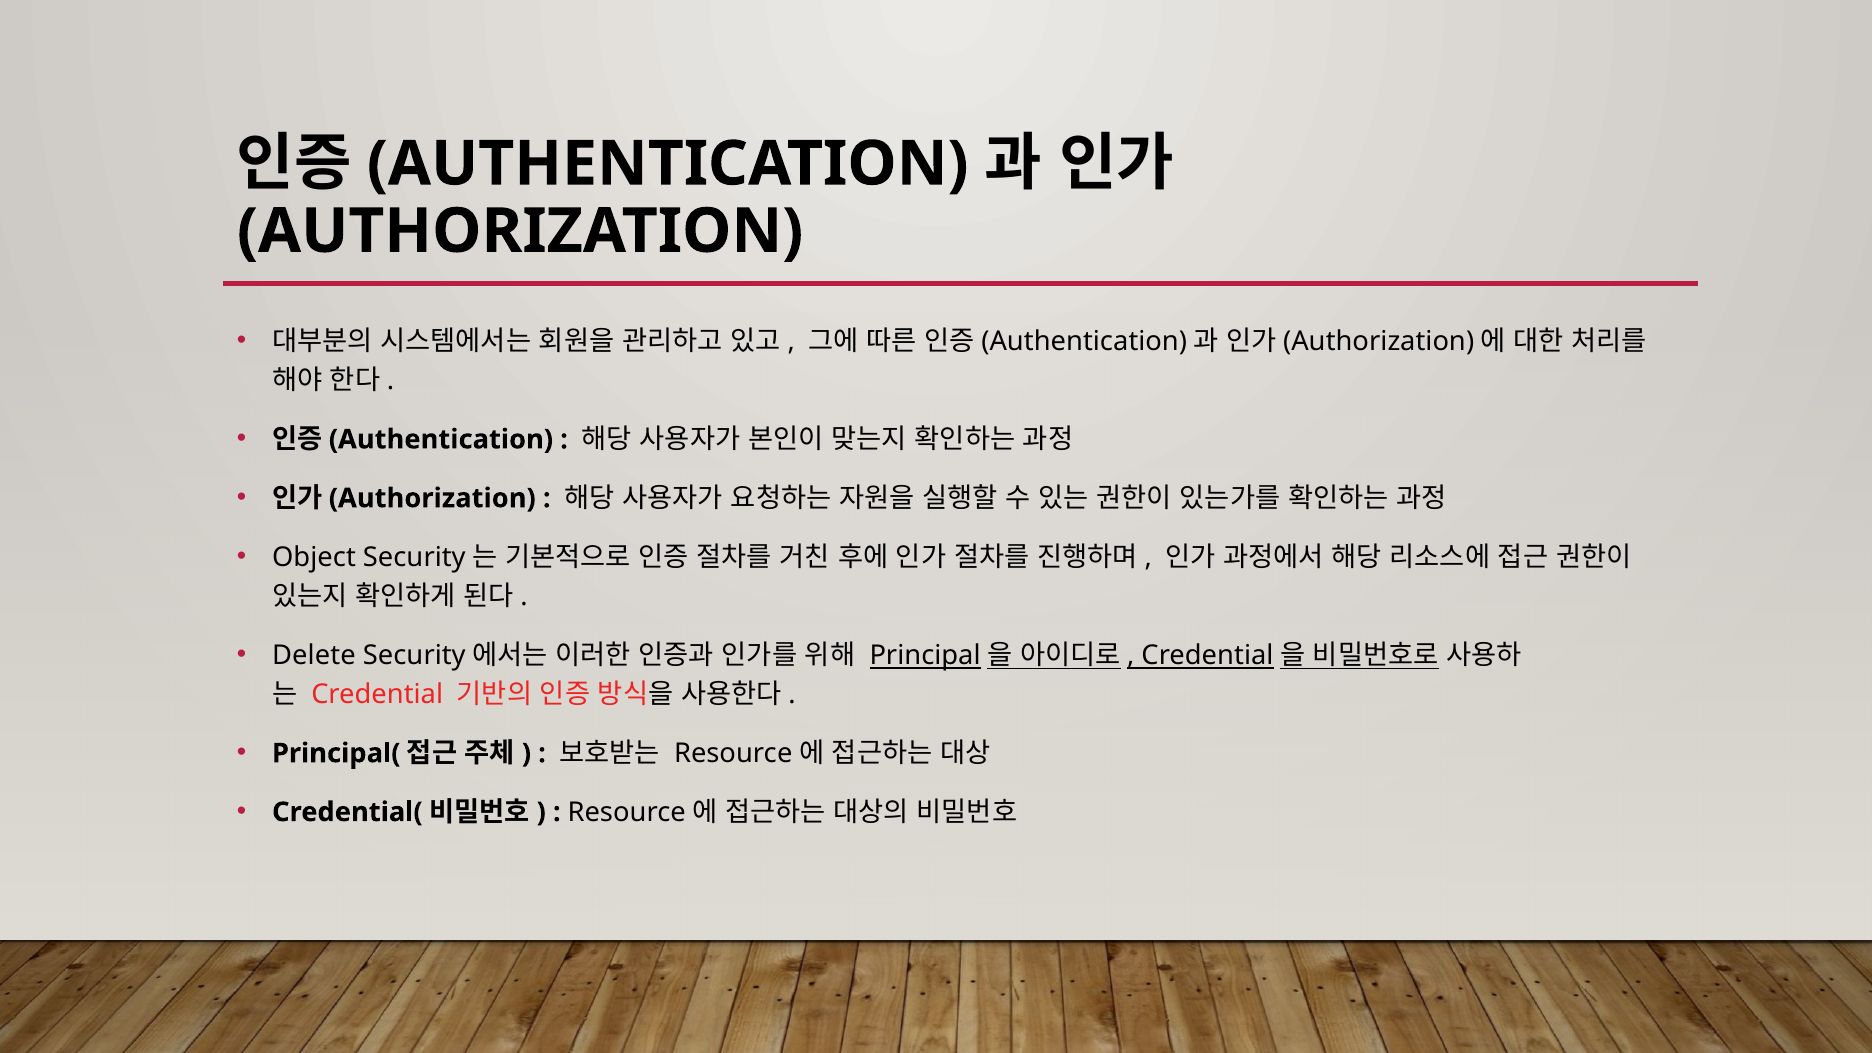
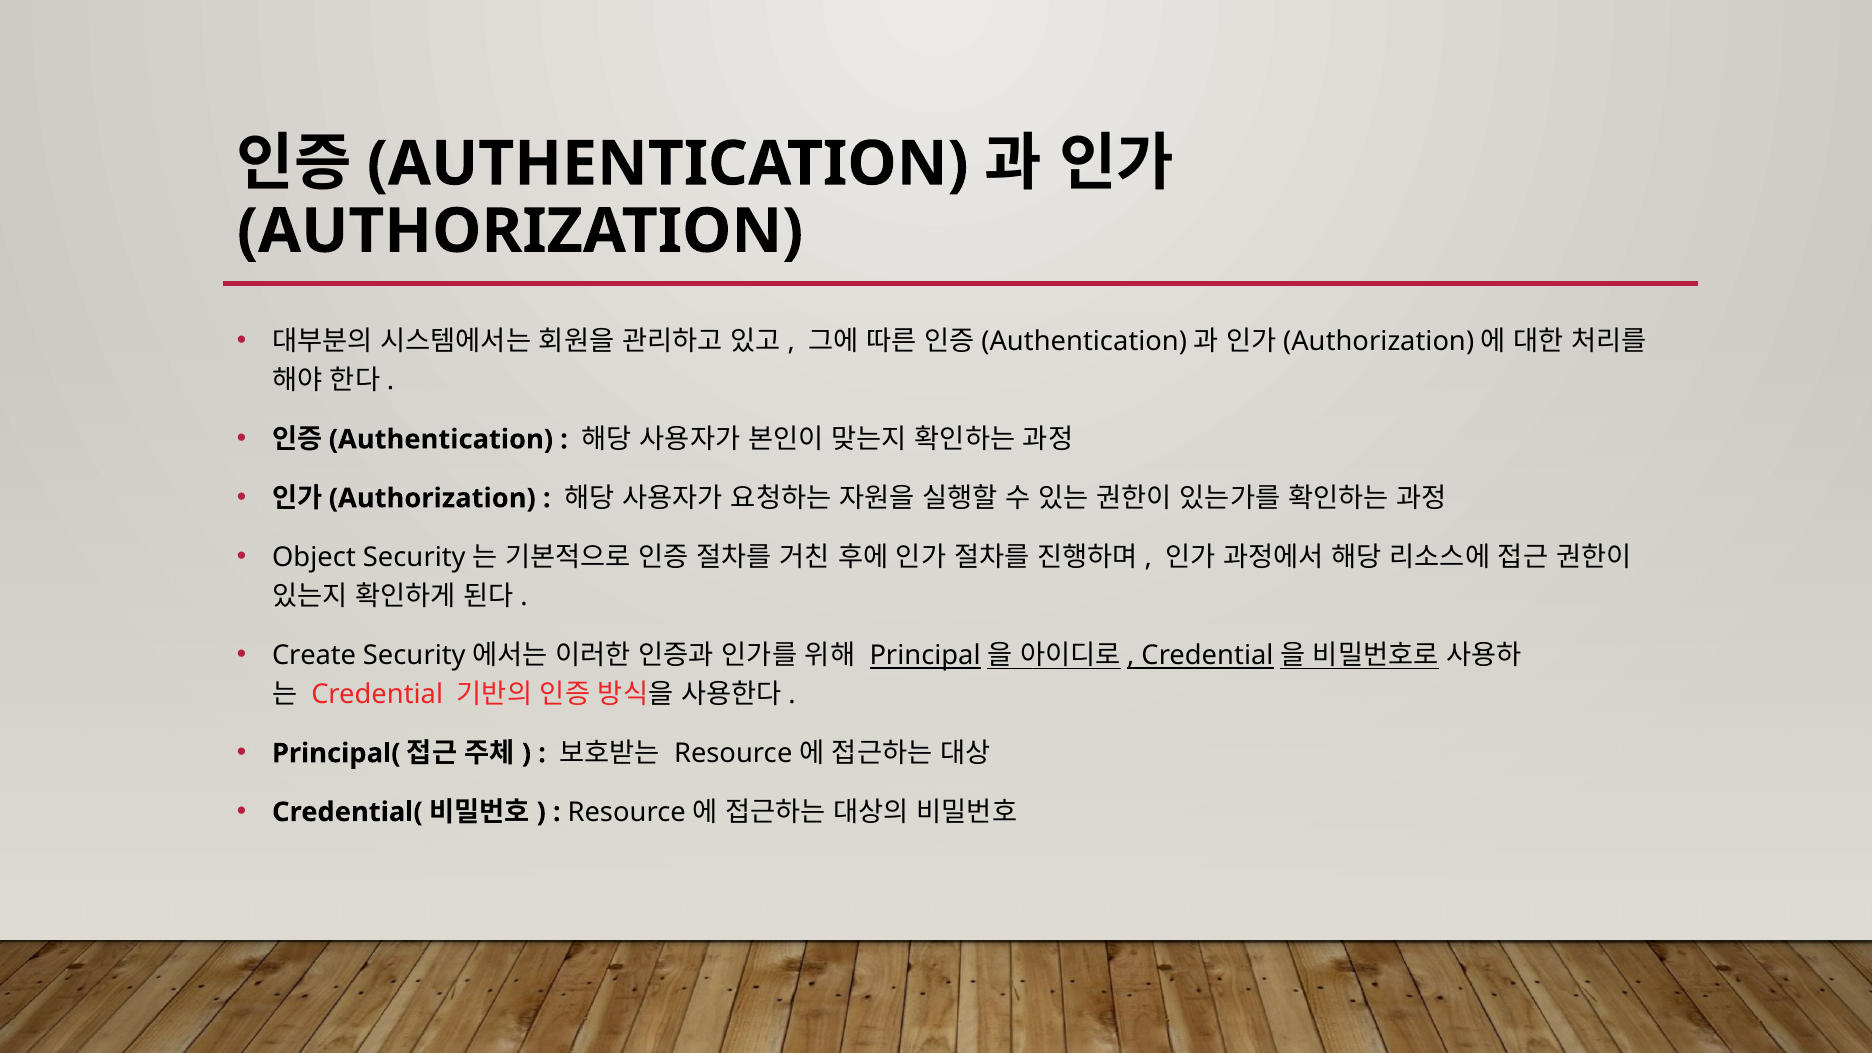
Delete: Delete -> Create (314, 655)
